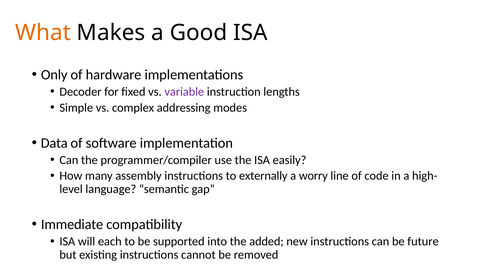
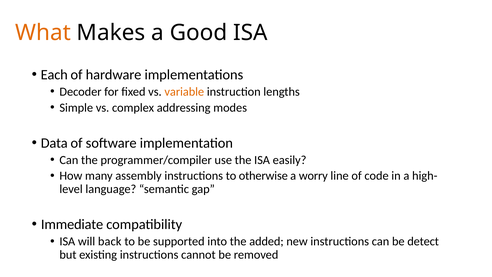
Only: Only -> Each (54, 75)
variable colour: purple -> orange (184, 92)
externally: externally -> otherwise (263, 176)
each: each -> back (110, 241)
future: future -> detect (423, 241)
